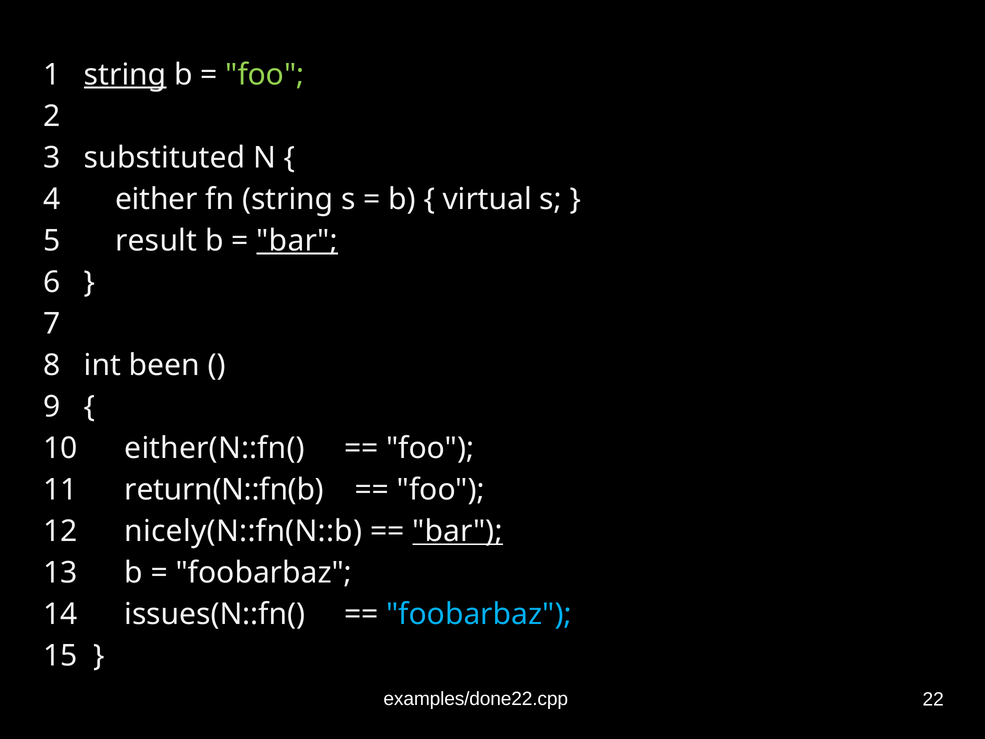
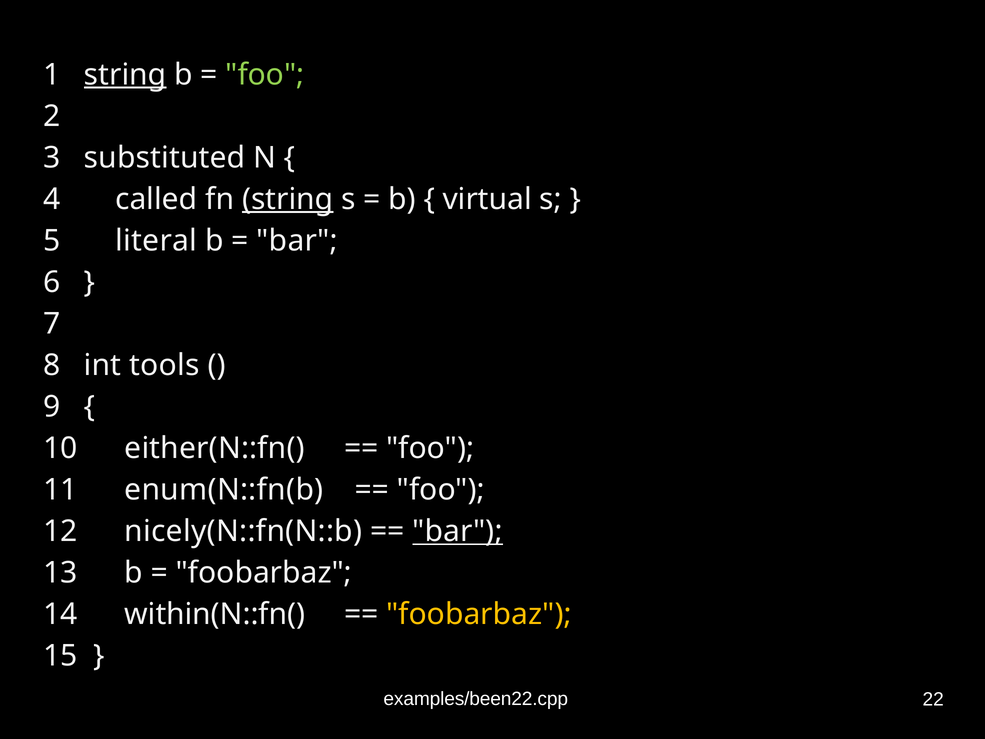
either: either -> called (156, 199)
string underline: none -> present (288, 199)
result: result -> literal (156, 241)
bar underline: present -> none (297, 241)
been: been -> tools (164, 365)
return(N::fn(b: return(N::fn(b -> enum(N::fn(b (224, 490)
issues(N::fn(: issues(N::fn( -> within(N::fn( (215, 614)
foobarbaz colour: light blue -> yellow (479, 614)
examples/done22.cpp: examples/done22.cpp -> examples/been22.cpp (476, 698)
